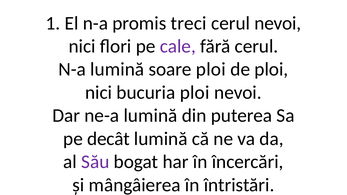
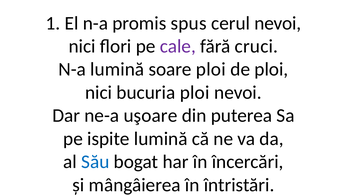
treci: treci -> spus (189, 23)
fără cerul: cerul -> cruci (256, 46)
ne-a lumină: lumină -> uşoare (150, 116)
decât: decât -> ispite (108, 139)
Său colour: purple -> blue (95, 162)
